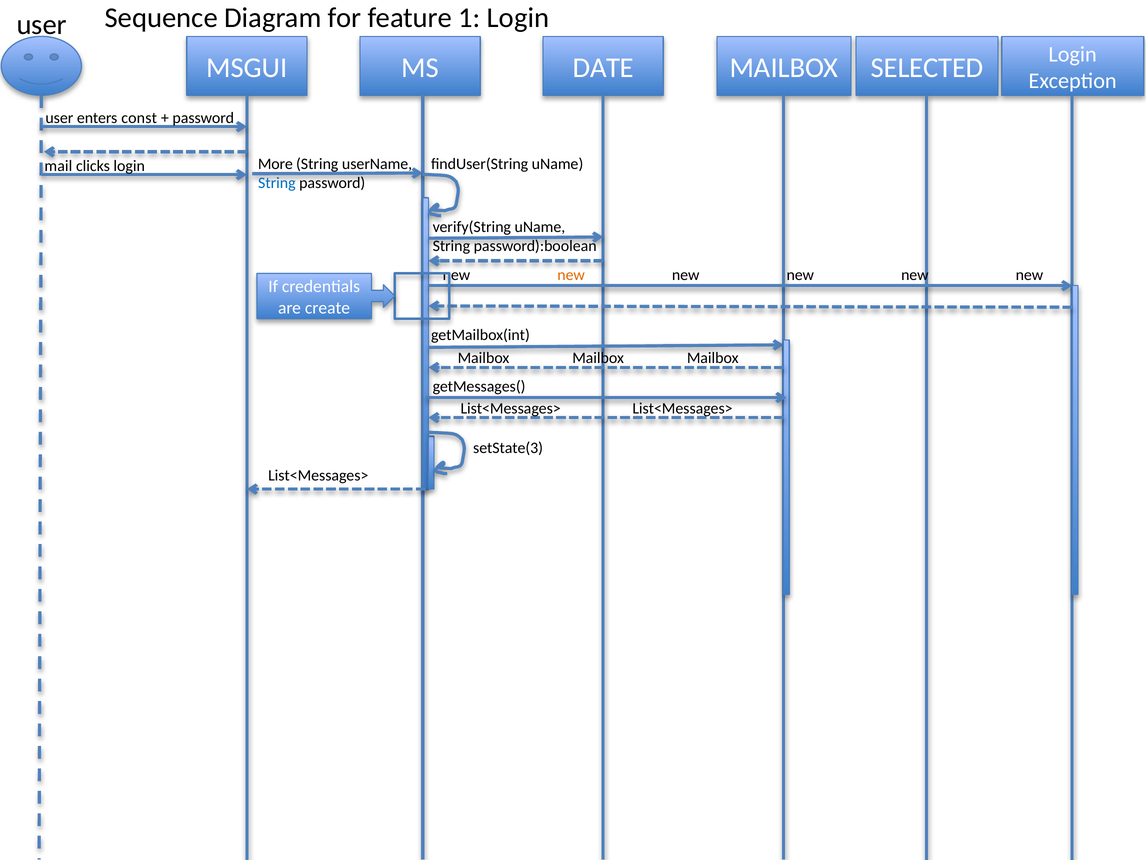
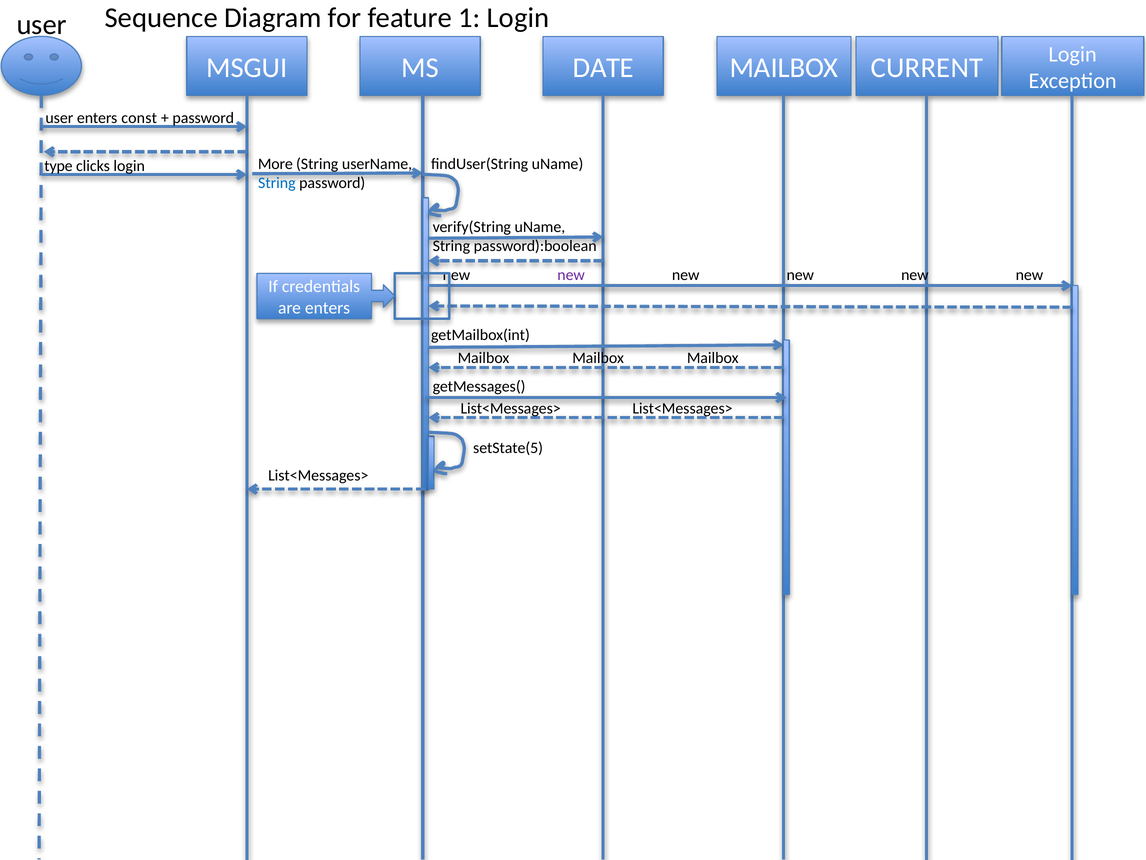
SELECTED: SELECTED -> CURRENT (927, 68)
mail: mail -> type (59, 166)
new colour: orange -> purple (571, 275)
are create: create -> enters (328, 308)
setState(3: setState(3 -> setState(5 (508, 448)
